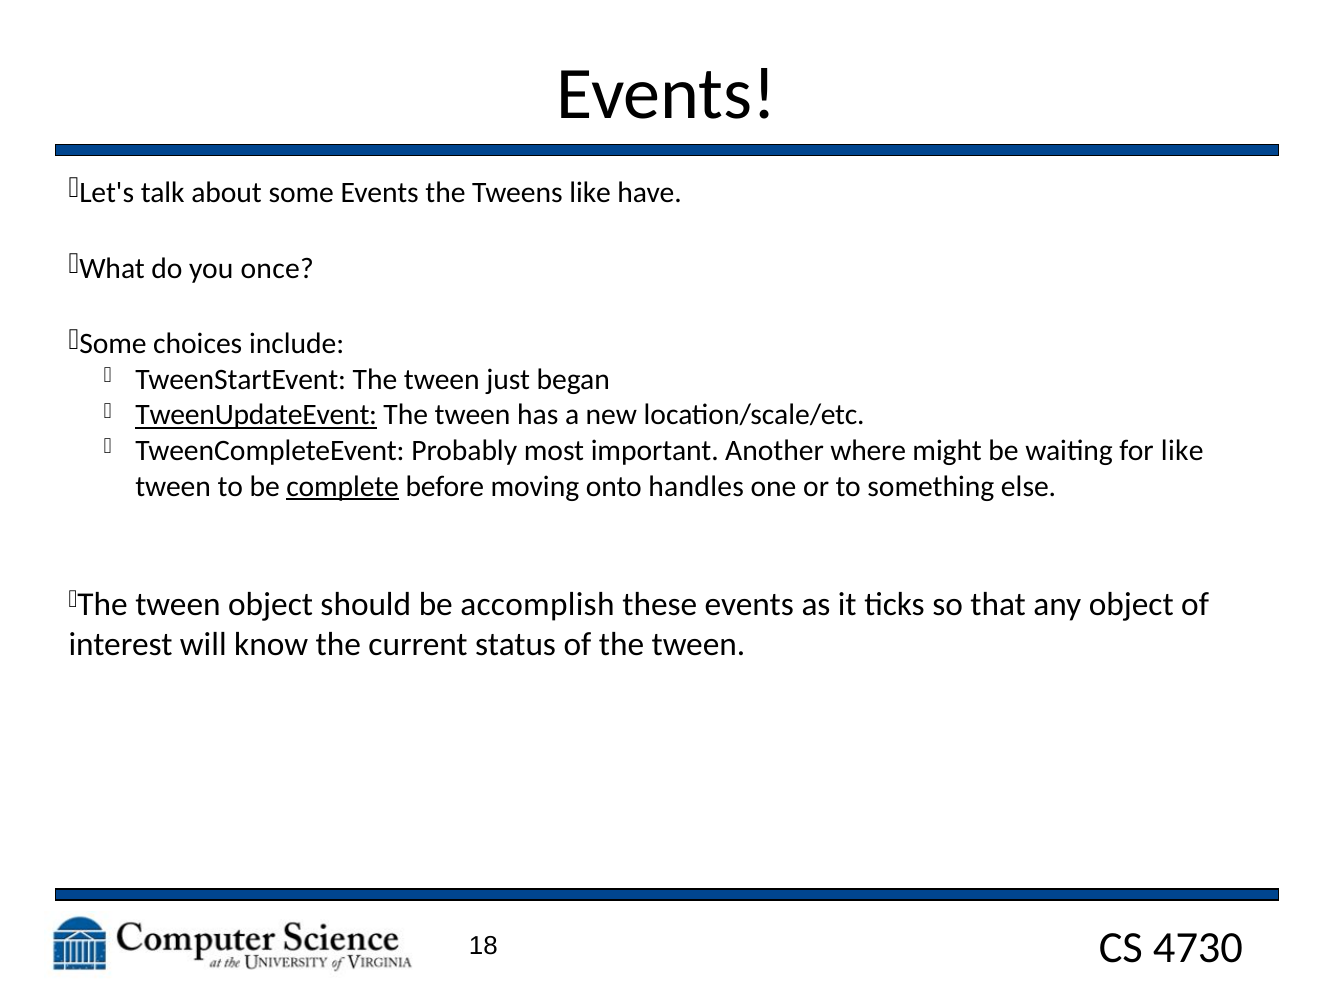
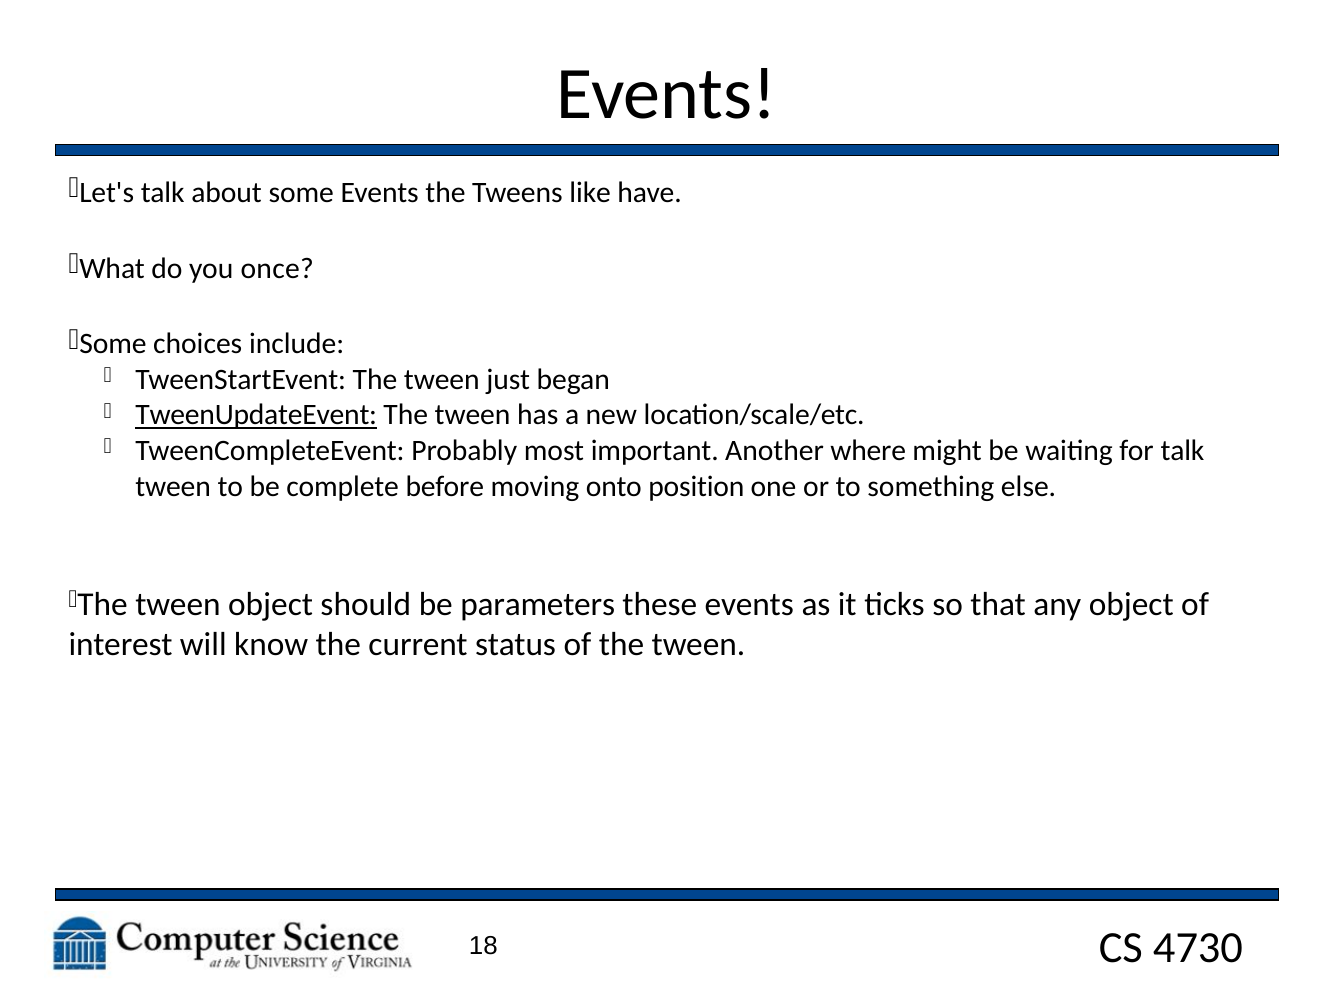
for like: like -> talk (1182, 451)
complete underline: present -> none (343, 487)
handles: handles -> position (696, 487)
accomplish: accomplish -> parameters (538, 605)
